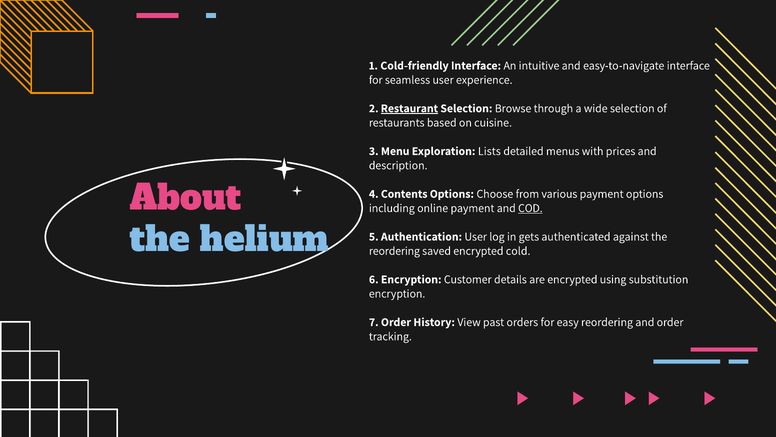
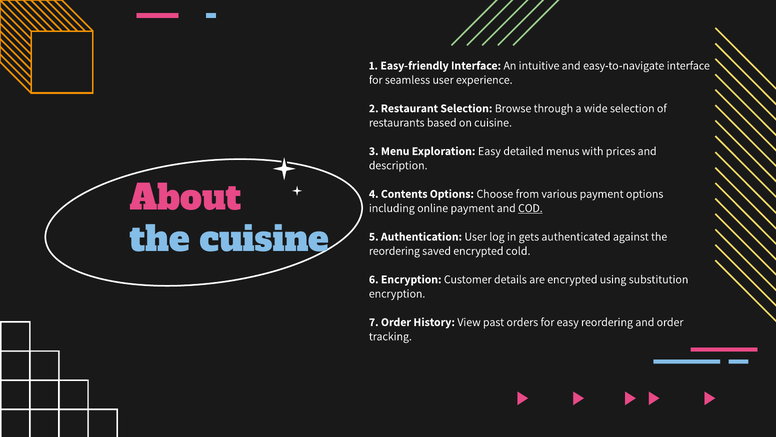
Cold-friendly: Cold-friendly -> Easy-friendly (415, 66)
Restaurant underline: present -> none (409, 108)
Exploration Lists: Lists -> Easy (489, 151)
the helium: helium -> cuisine (264, 239)
